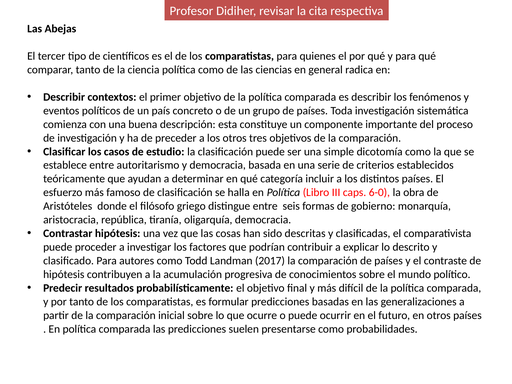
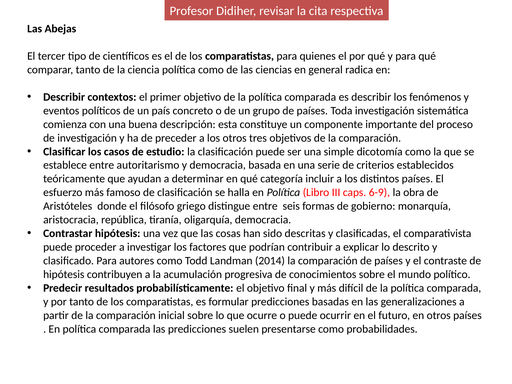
6-0: 6-0 -> 6-9 (379, 193)
2017: 2017 -> 2014 (270, 261)
